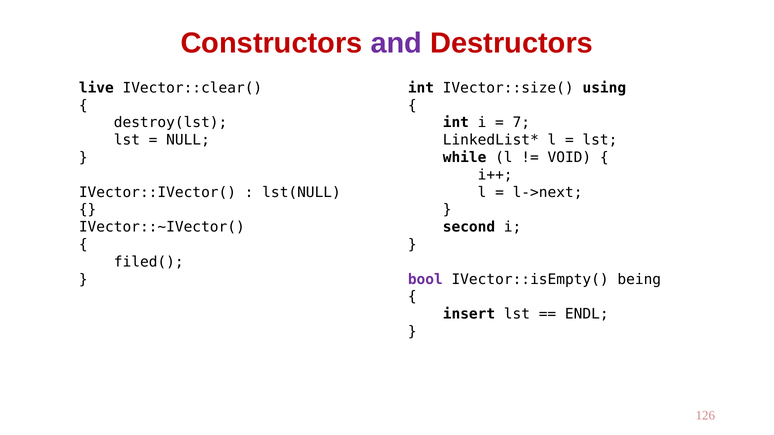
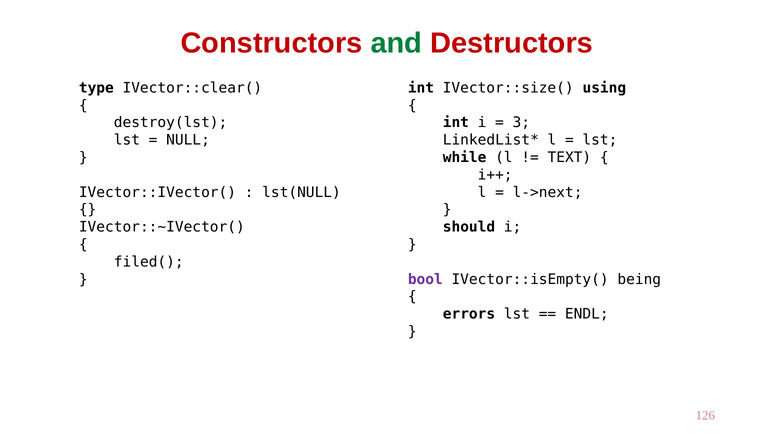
and colour: purple -> green (396, 43)
live: live -> type (96, 88)
7: 7 -> 3 (521, 123)
VOID: VOID -> TEXT (569, 158)
second: second -> should (469, 227)
insert: insert -> errors (469, 314)
